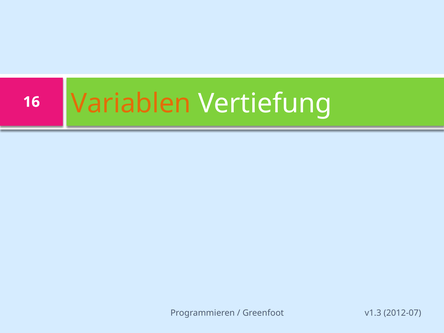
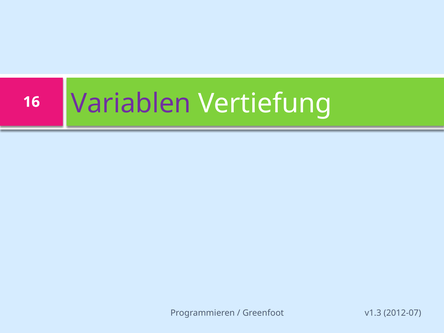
Variablen colour: orange -> purple (131, 104)
